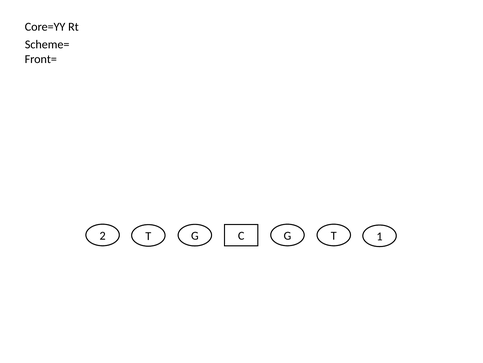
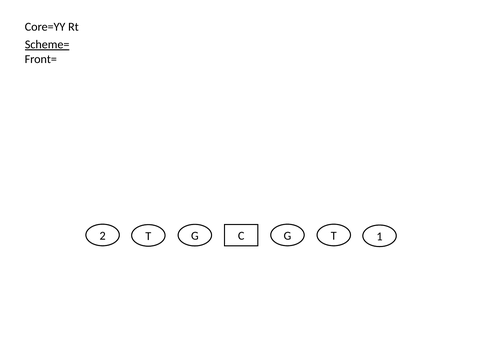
Scheme= underline: none -> present (47, 45)
